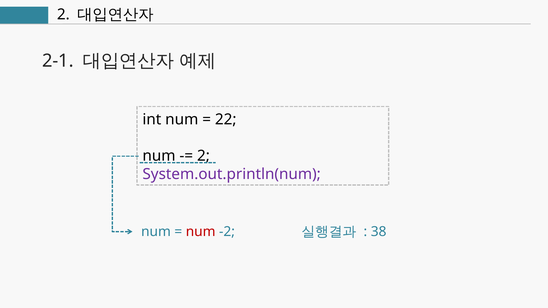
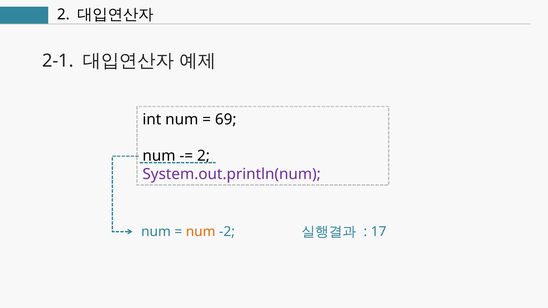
22: 22 -> 69 (226, 120)
38: 38 -> 17 (379, 232)
num colour: red -> orange (201, 232)
